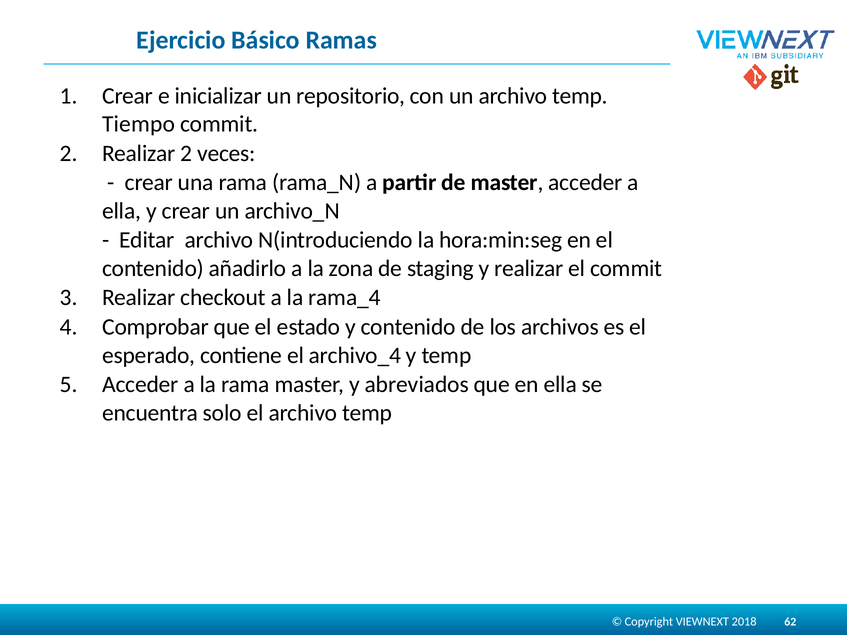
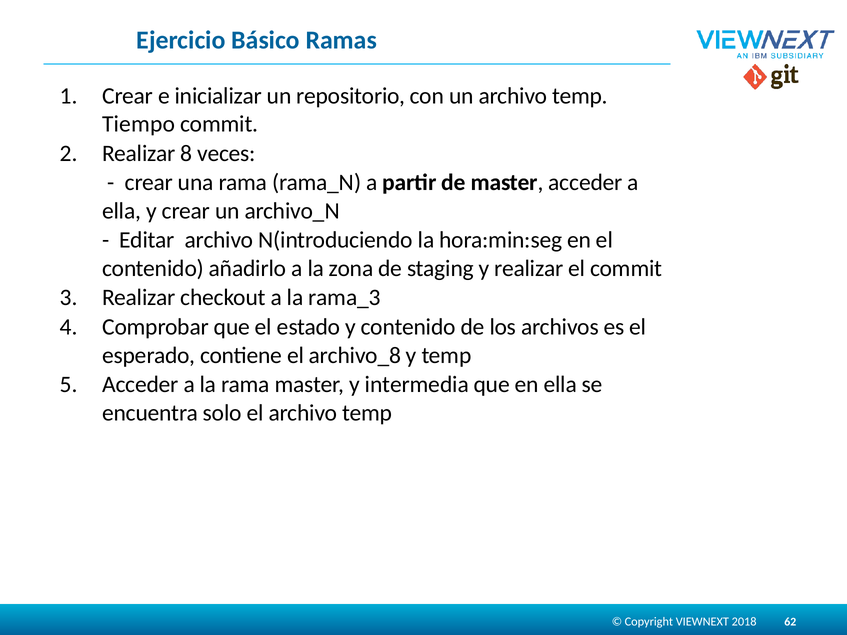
Realizar 2: 2 -> 8 (186, 153)
rama_4: rama_4 -> rama_3 (344, 298)
archivo_4: archivo_4 -> archivo_8 (355, 355)
abreviados: abreviados -> intermedia (417, 385)
